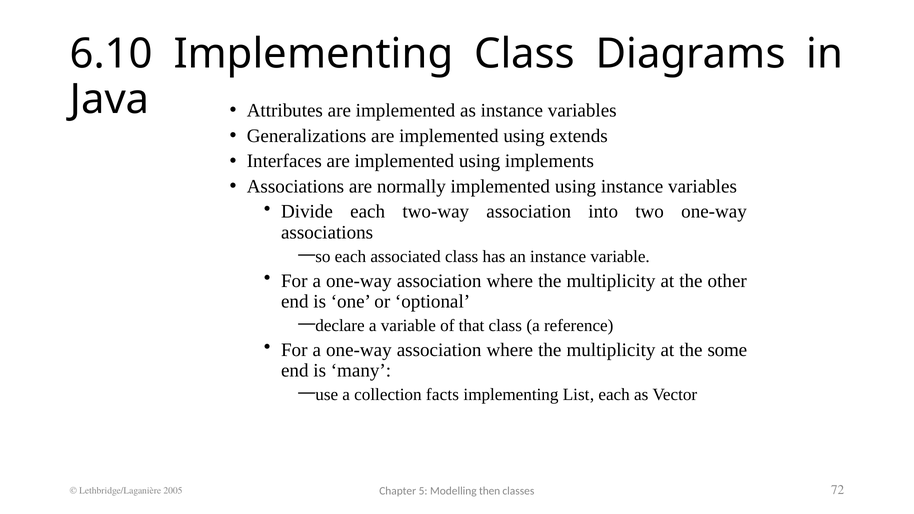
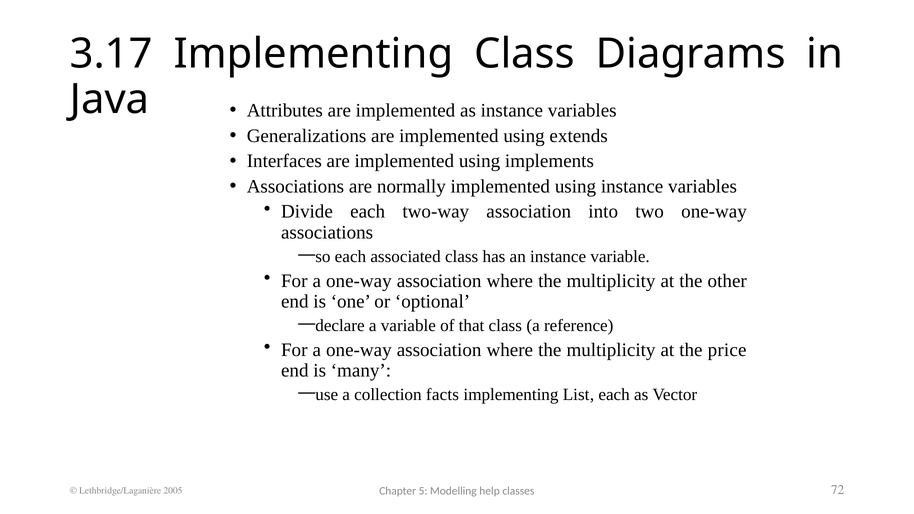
6.10: 6.10 -> 3.17 (111, 54)
some: some -> price (727, 350)
then: then -> help (490, 491)
